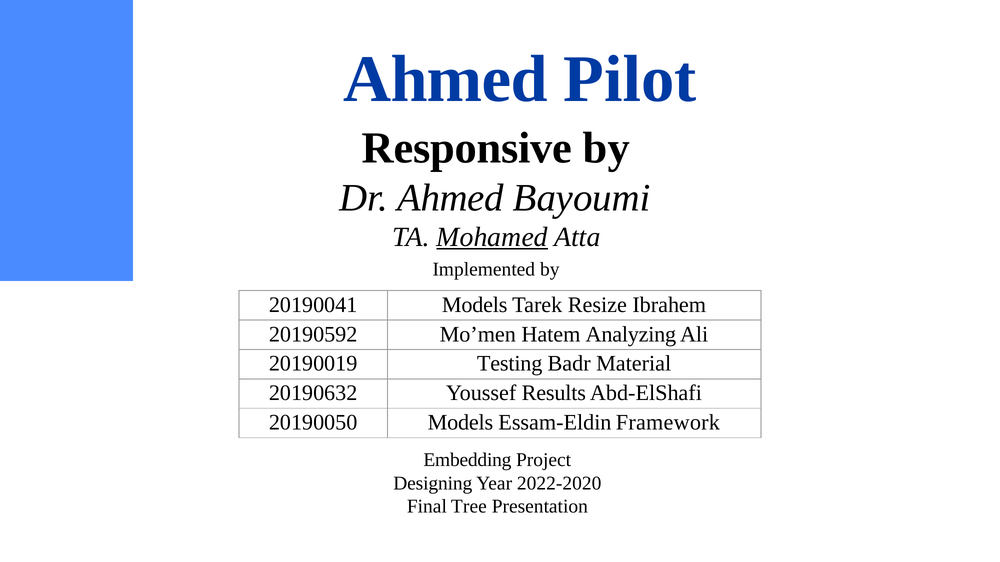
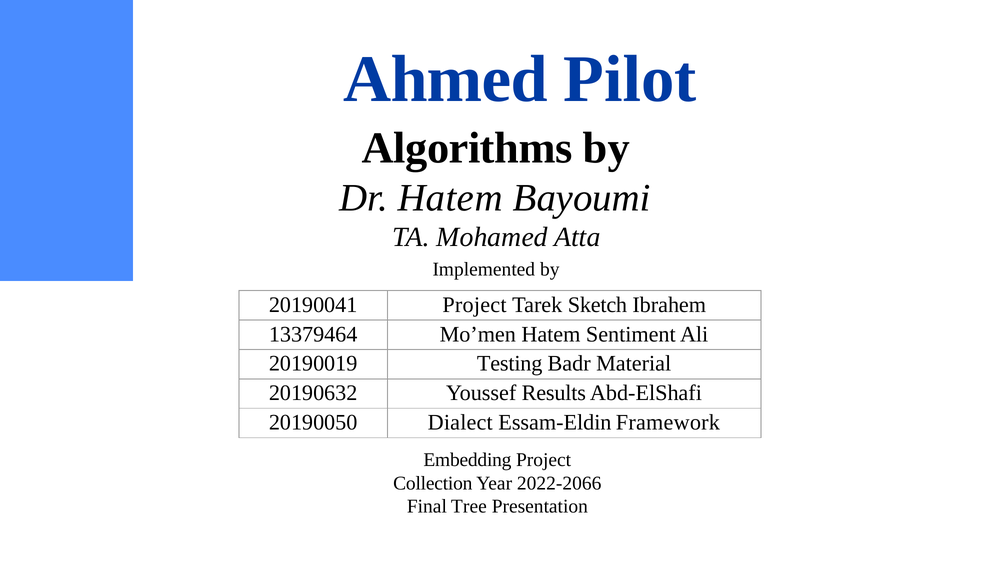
Responsive: Responsive -> Algorithms (467, 148)
Dr Ahmed: Ahmed -> Hatem (450, 198)
Mohamed underline: present -> none (492, 237)
20190041 Models: Models -> Project (474, 305)
Resize: Resize -> Sketch (597, 305)
20190592: 20190592 -> 13379464 (313, 335)
Analyzing: Analyzing -> Sentiment (631, 335)
20190050 Models: Models -> Dialect (460, 423)
Designing: Designing -> Collection (433, 484)
2022-2020: 2022-2020 -> 2022-2066 (559, 484)
